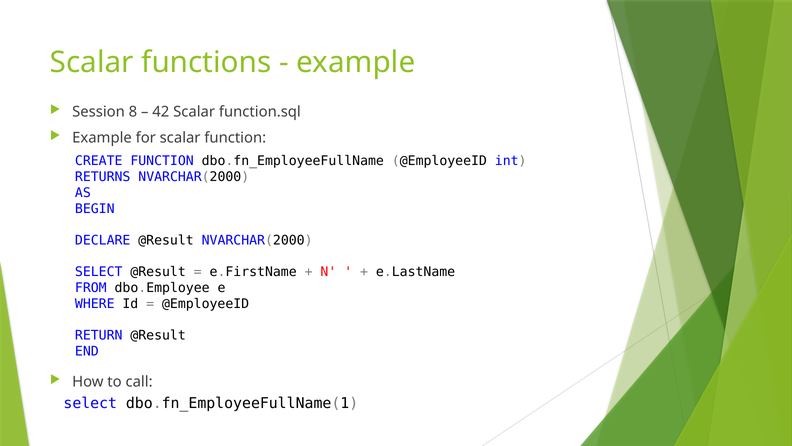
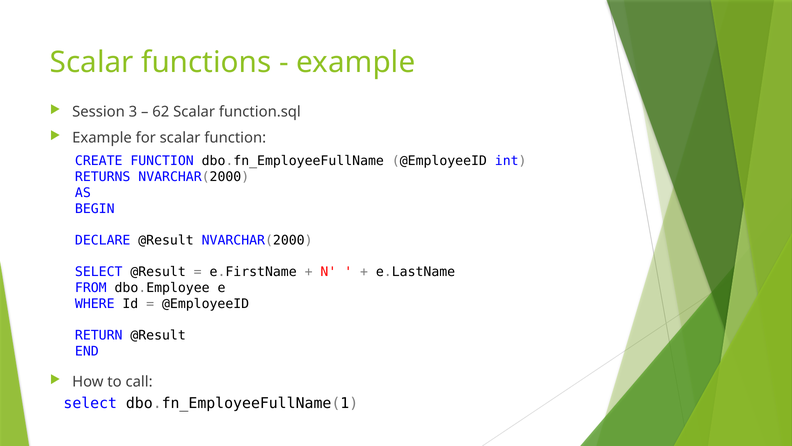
8: 8 -> 3 (133, 112)
42: 42 -> 62 (161, 112)
